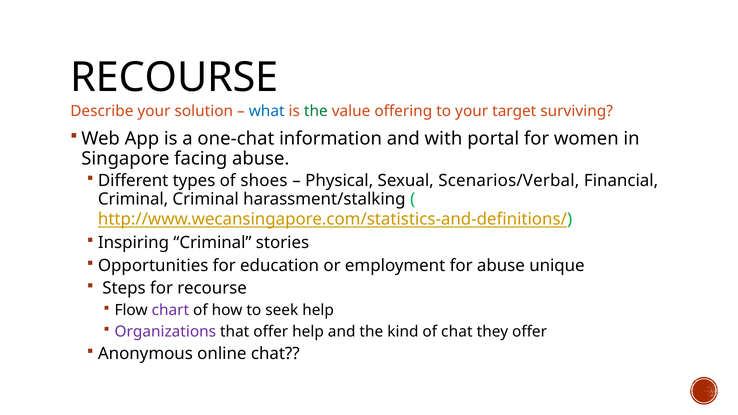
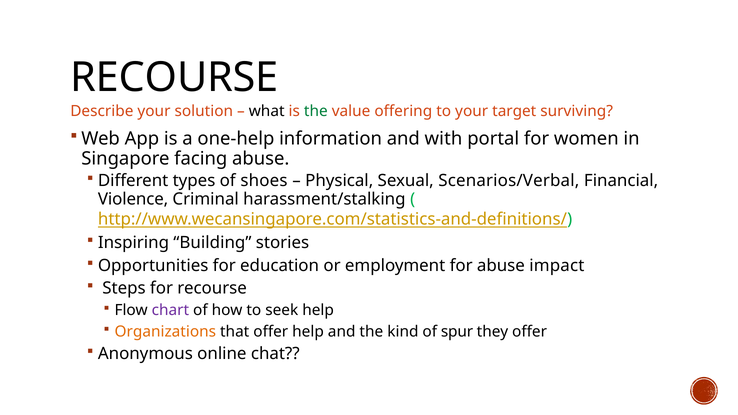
what colour: blue -> black (267, 111)
one-chat: one-chat -> one-help (236, 139)
Criminal: Criminal -> Violence (133, 199)
Inspiring Criminal: Criminal -> Building (212, 243)
unique: unique -> impact (557, 266)
Organizations colour: purple -> orange (165, 332)
of chat: chat -> spur (457, 332)
